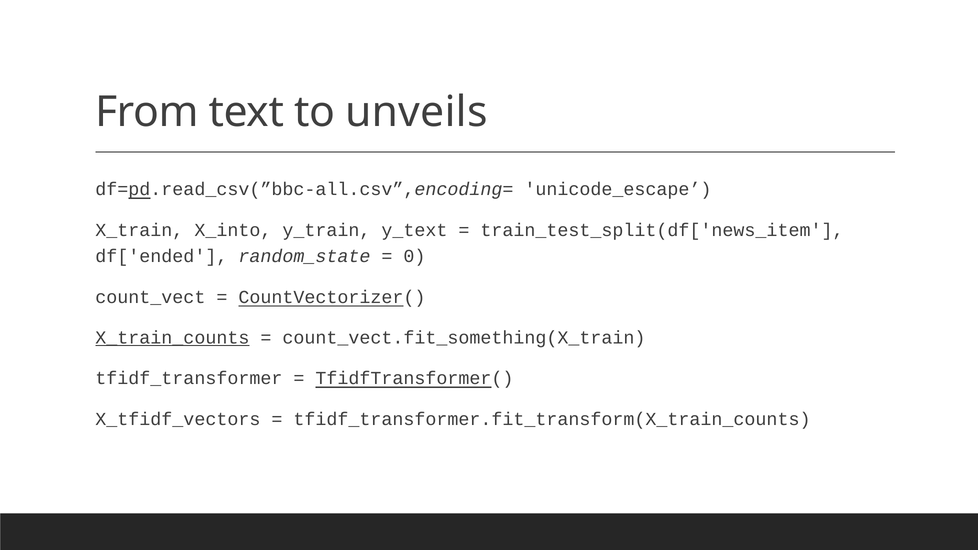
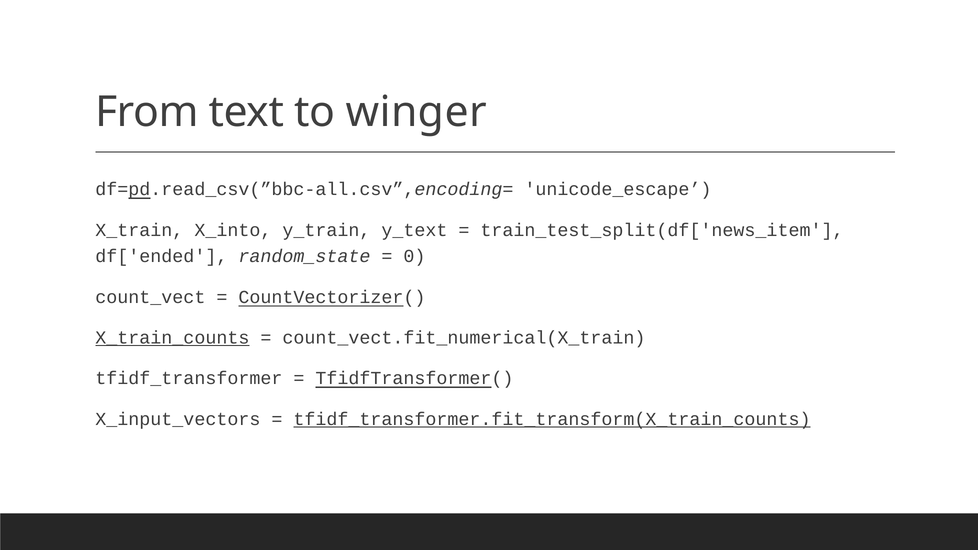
unveils: unveils -> winger (416, 112)
count_vect.fit_something(X_train: count_vect.fit_something(X_train -> count_vect.fit_numerical(X_train (464, 338)
X_tfidf_vectors: X_tfidf_vectors -> X_input_vectors (178, 419)
tfidf_transformer.fit_transform(X_train_counts underline: none -> present (552, 419)
